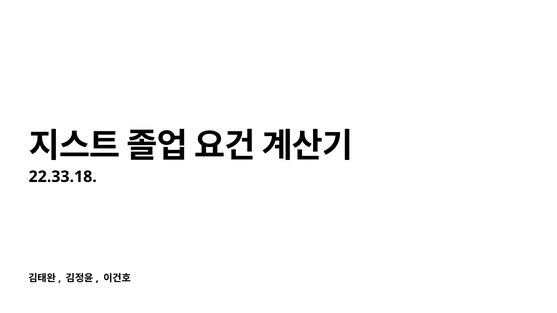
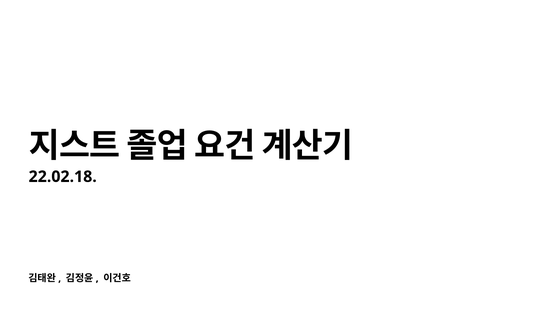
22.33.18: 22.33.18 -> 22.02.18 (63, 177)
